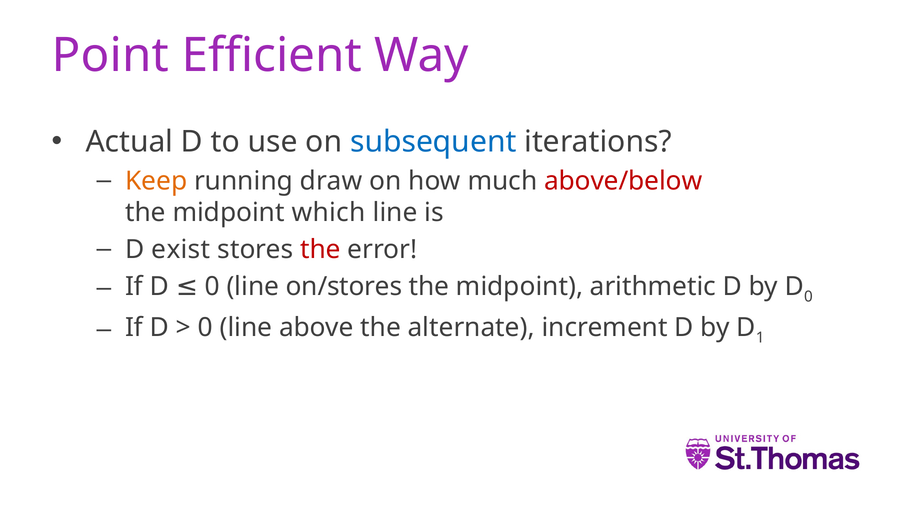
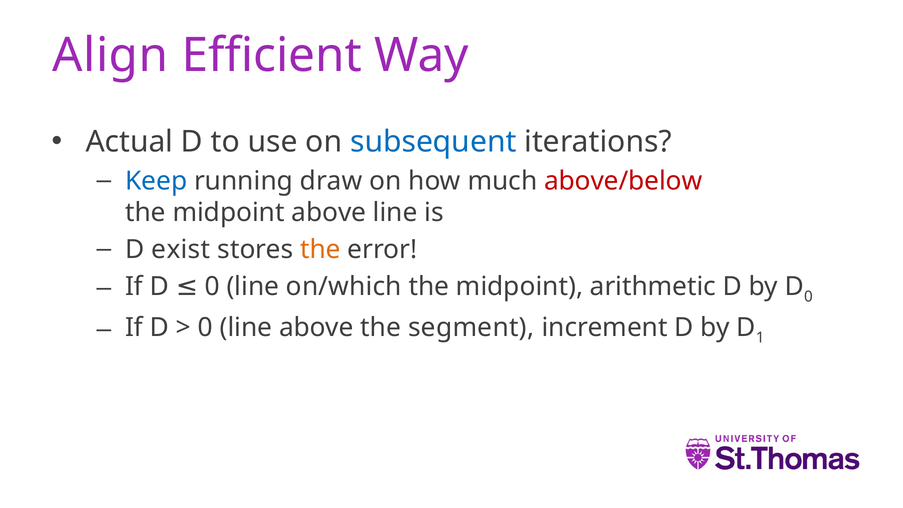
Point: Point -> Align (110, 56)
Keep colour: orange -> blue (156, 181)
midpoint which: which -> above (329, 213)
the colour: red -> orange (320, 249)
on/stores: on/stores -> on/which (344, 286)
alternate: alternate -> segment (471, 328)
